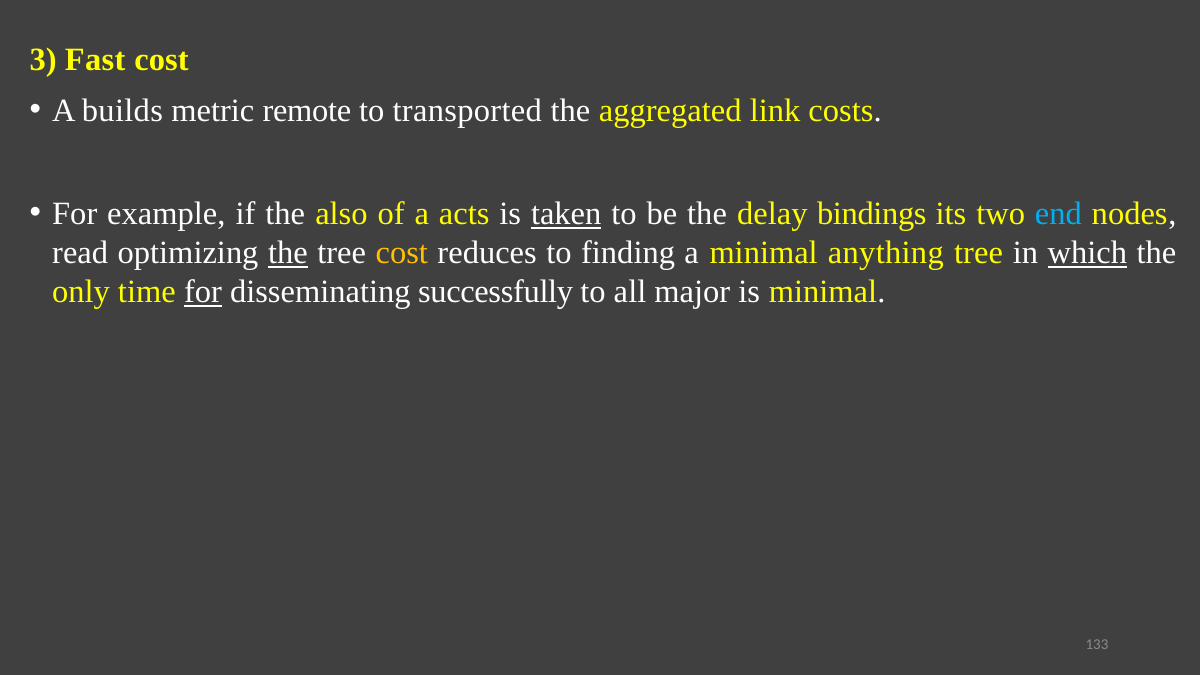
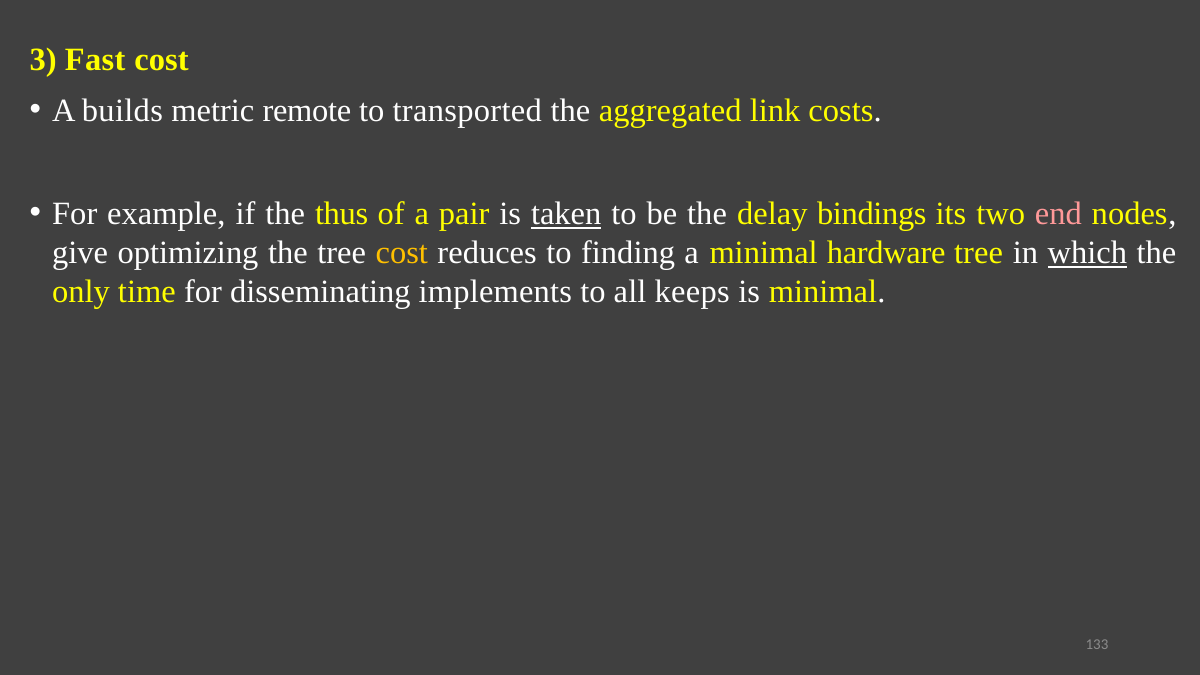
also: also -> thus (342, 214)
acts: acts -> pair (464, 214)
end colour: light blue -> pink (1058, 214)
read: read -> give (80, 253)
the underline: present -> none (288, 253)
anything: anything -> hardware (886, 253)
for underline: present -> none (203, 292)
successfully: successfully -> implements (495, 292)
major: major -> keeps (692, 292)
